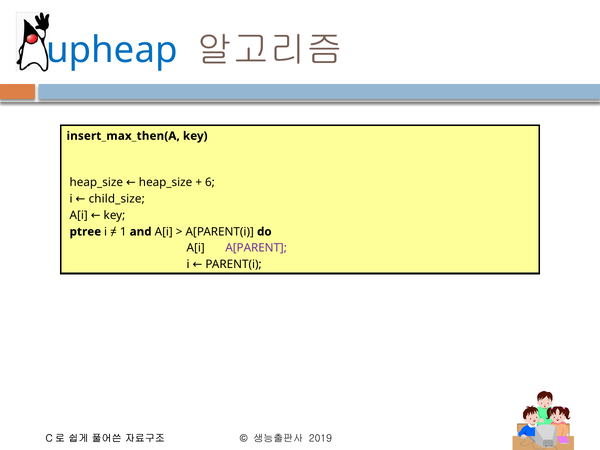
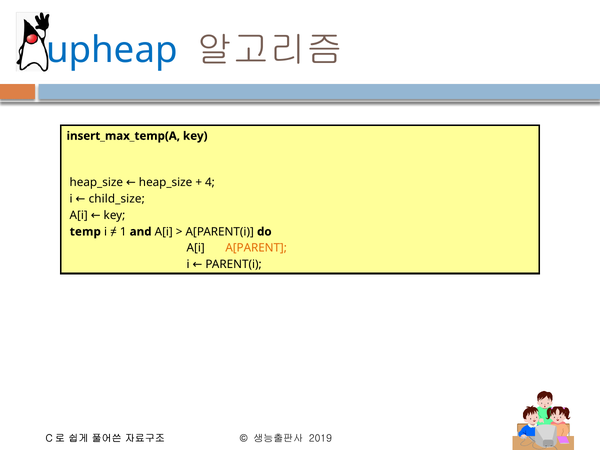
insert_max_then(A: insert_max_then(A -> insert_max_temp(A (123, 136)
6: 6 -> 4 (210, 183)
ptree: ptree -> temp (85, 232)
A[PARENT colour: purple -> orange (256, 248)
